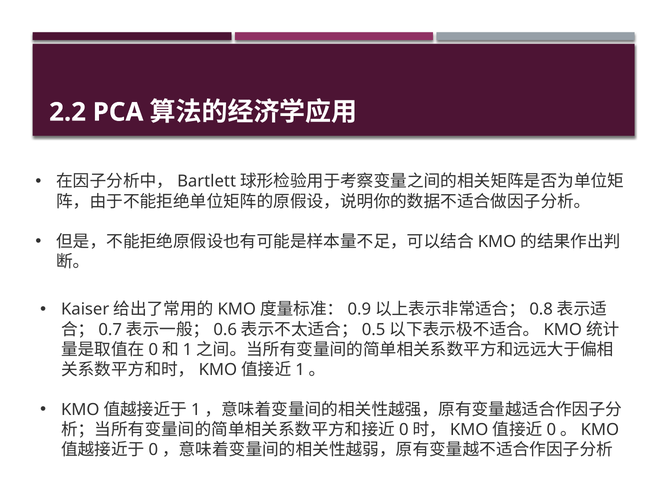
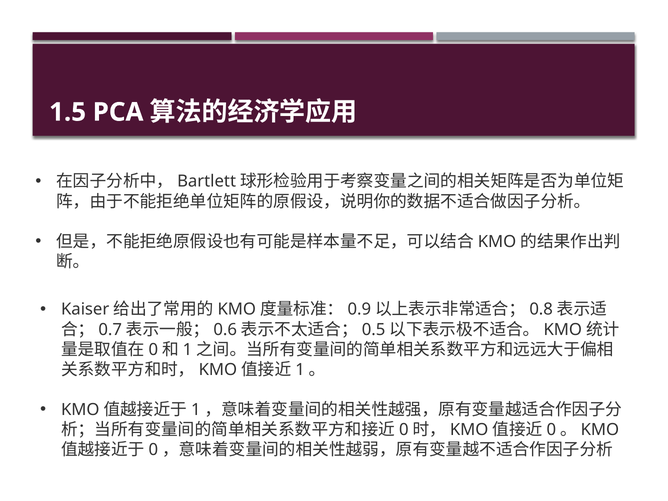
2.2: 2.2 -> 1.5 (68, 112)
